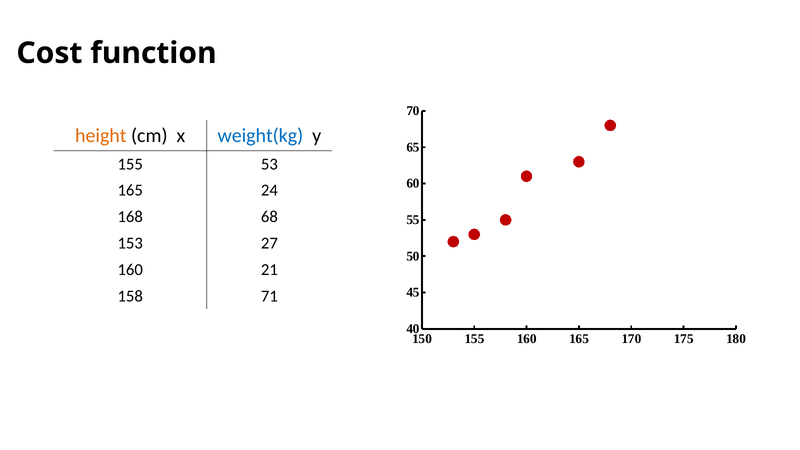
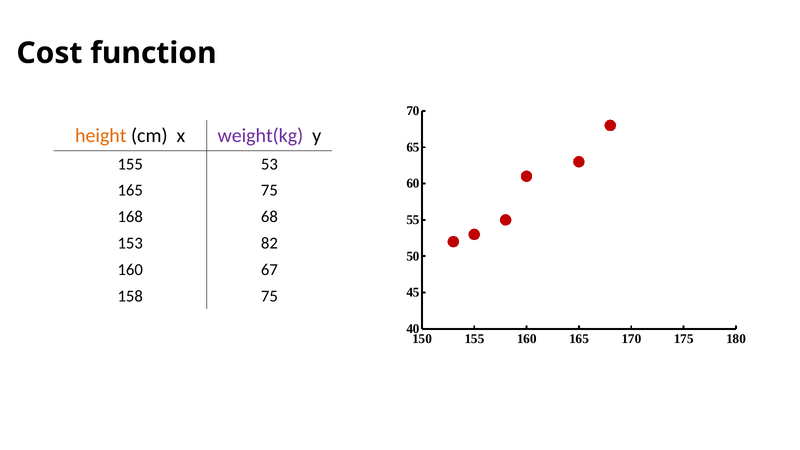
weight(kg colour: blue -> purple (260, 136)
165 24: 24 -> 75 (269, 190)
27: 27 -> 82 (269, 243)
21: 21 -> 67 (269, 270)
158 71: 71 -> 75 (269, 296)
